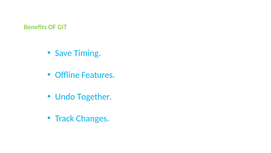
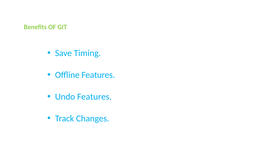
Undo Together: Together -> Features (94, 96)
